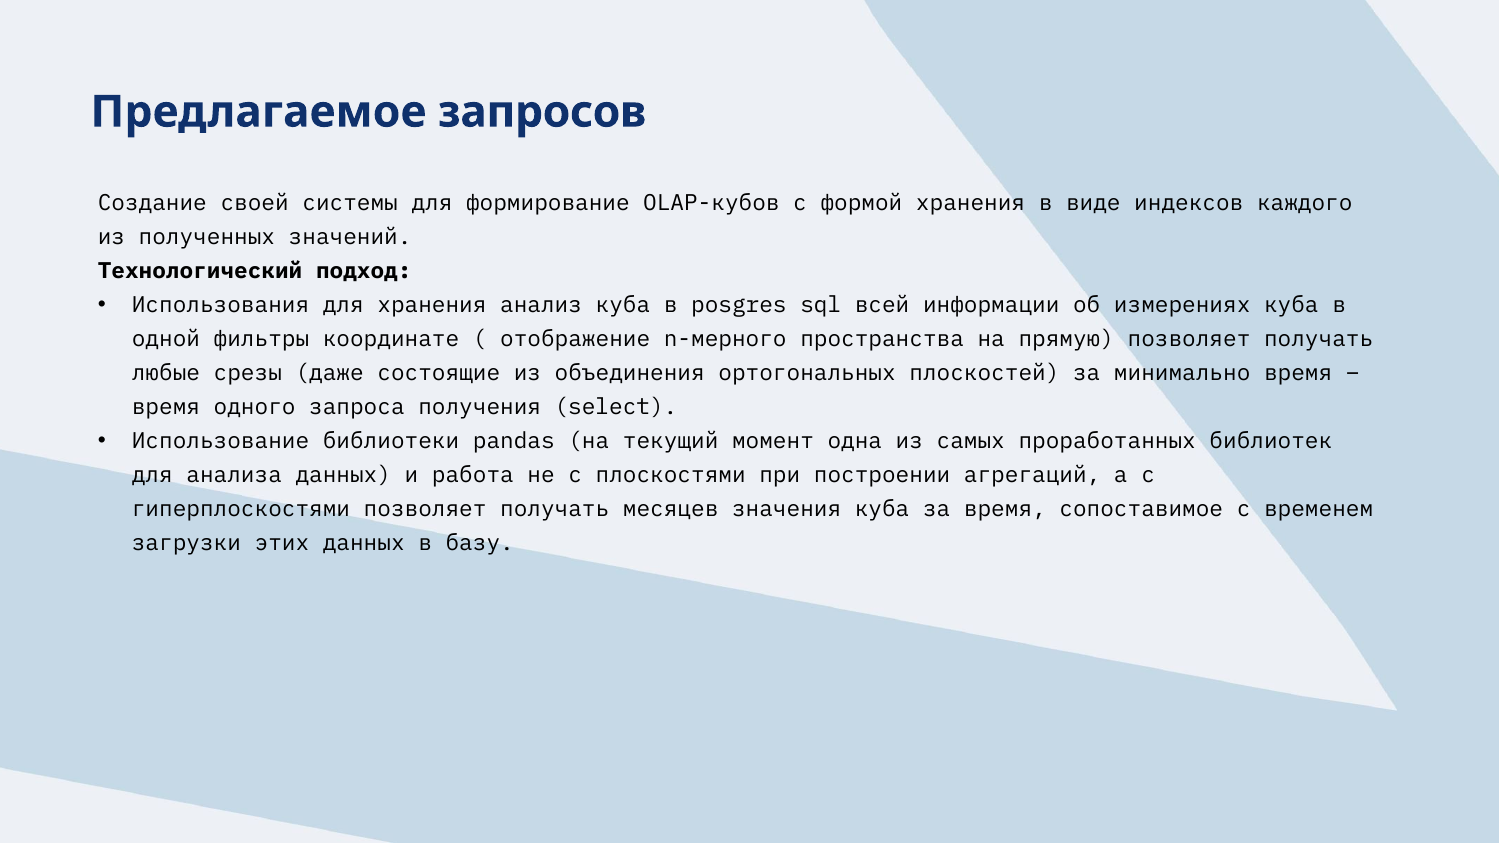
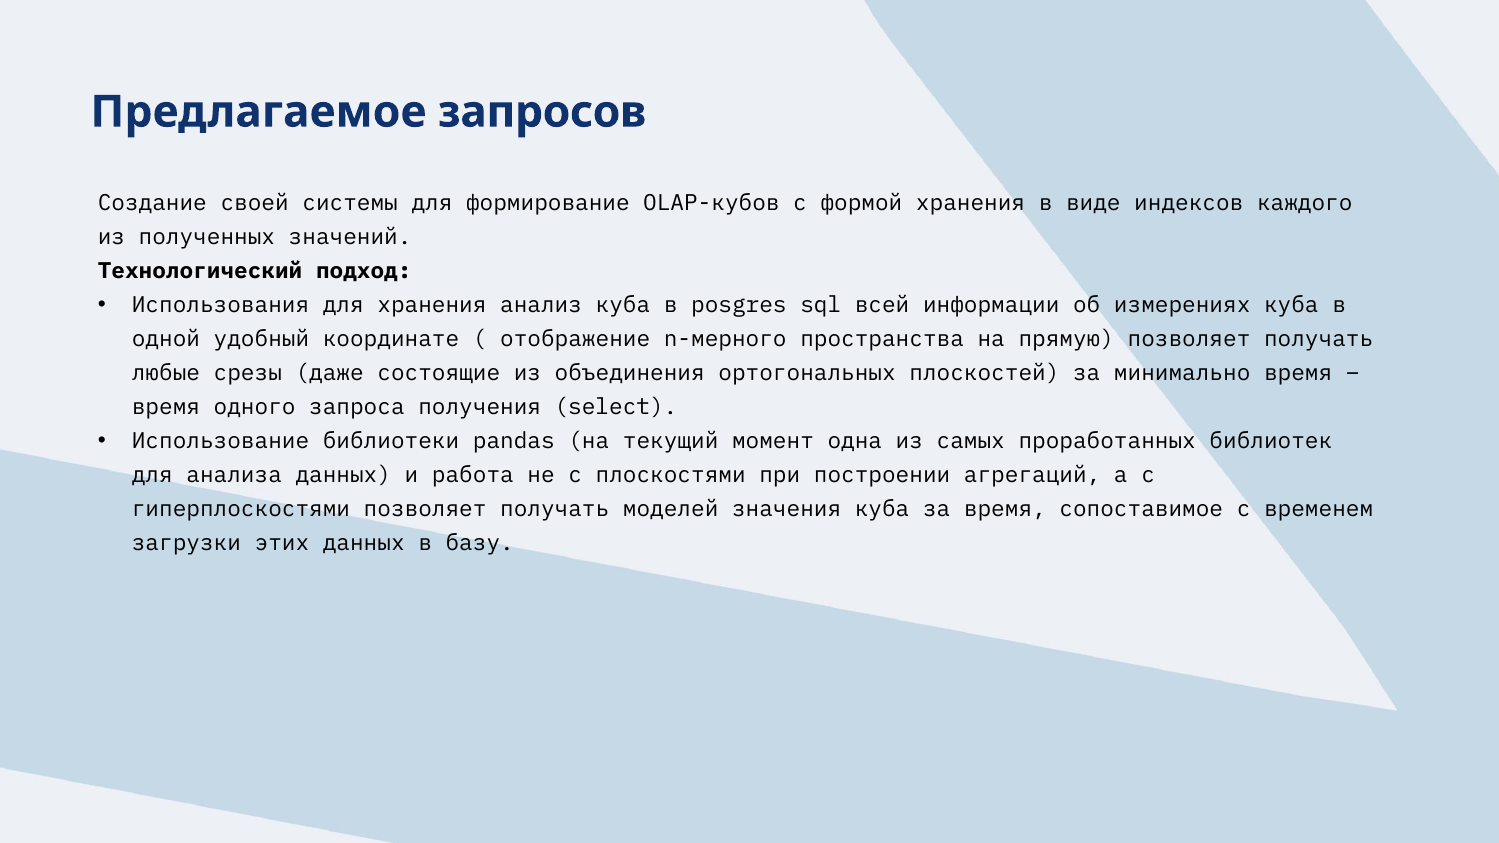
фильтры: фильтры -> удобный (261, 339)
месяцев: месяцев -> моделей (671, 510)
